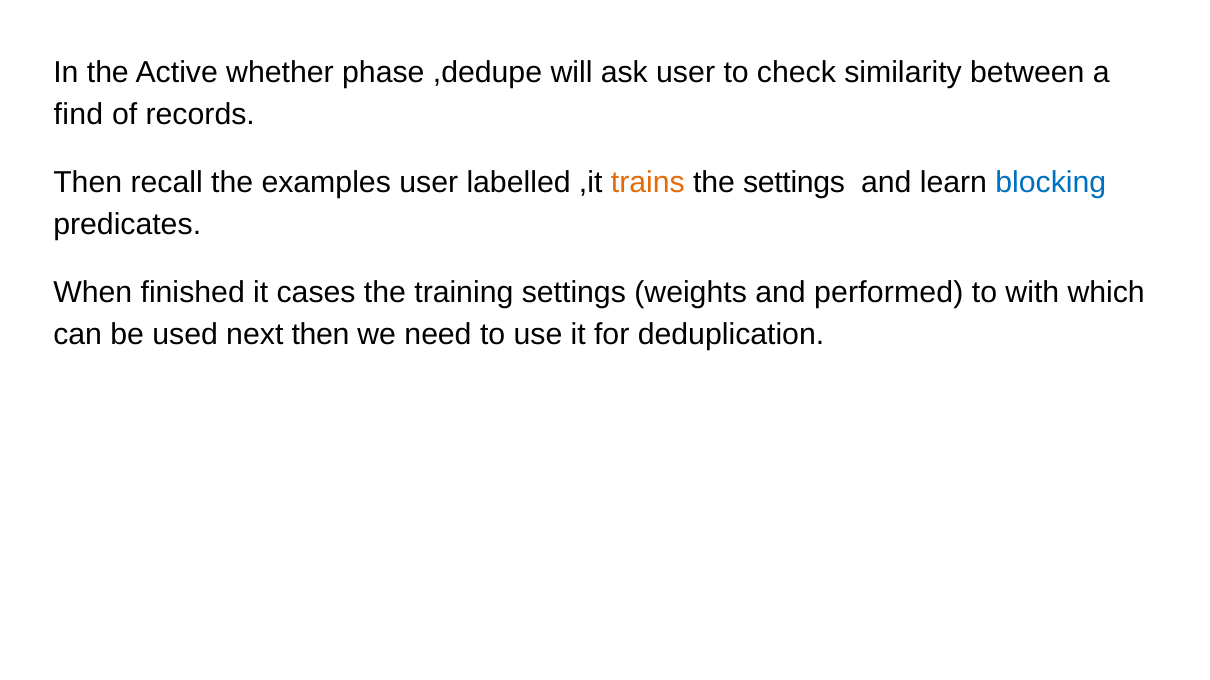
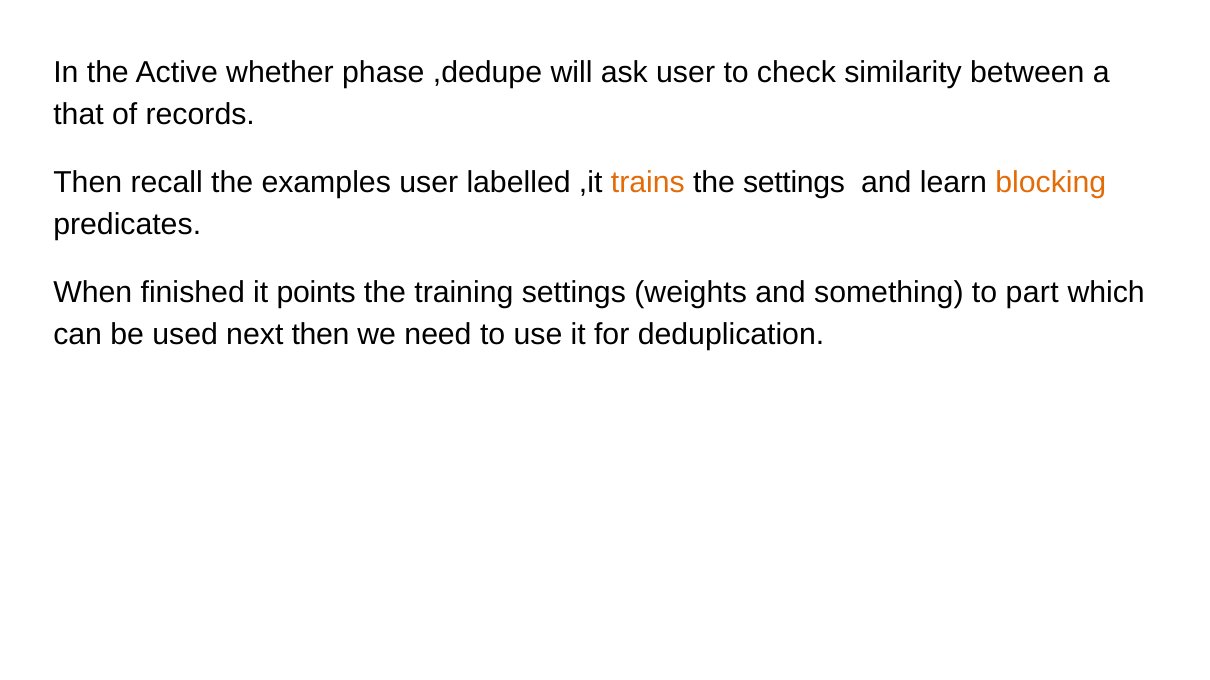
find: find -> that (79, 114)
blocking colour: blue -> orange (1051, 183)
cases: cases -> points (316, 293)
performed: performed -> something (889, 293)
with: with -> part (1032, 293)
